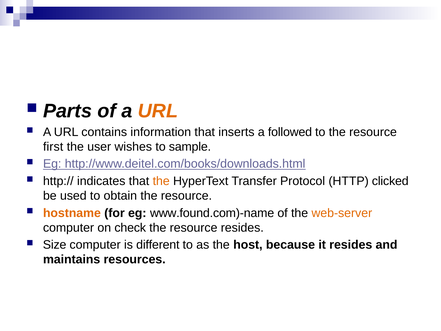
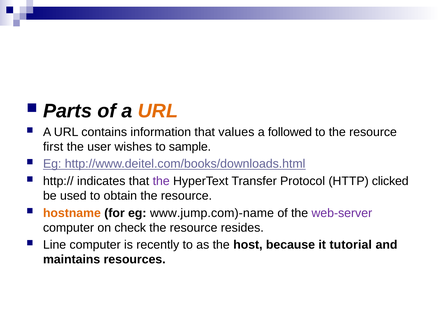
inserts: inserts -> values (236, 132)
the colour: orange -> purple (161, 181)
www.found.com)-name: www.found.com)-name -> www.jump.com)-name (212, 213)
web-server colour: orange -> purple (342, 213)
Size: Size -> Line (55, 245)
different: different -> recently (158, 245)
it resides: resides -> tutorial (351, 245)
